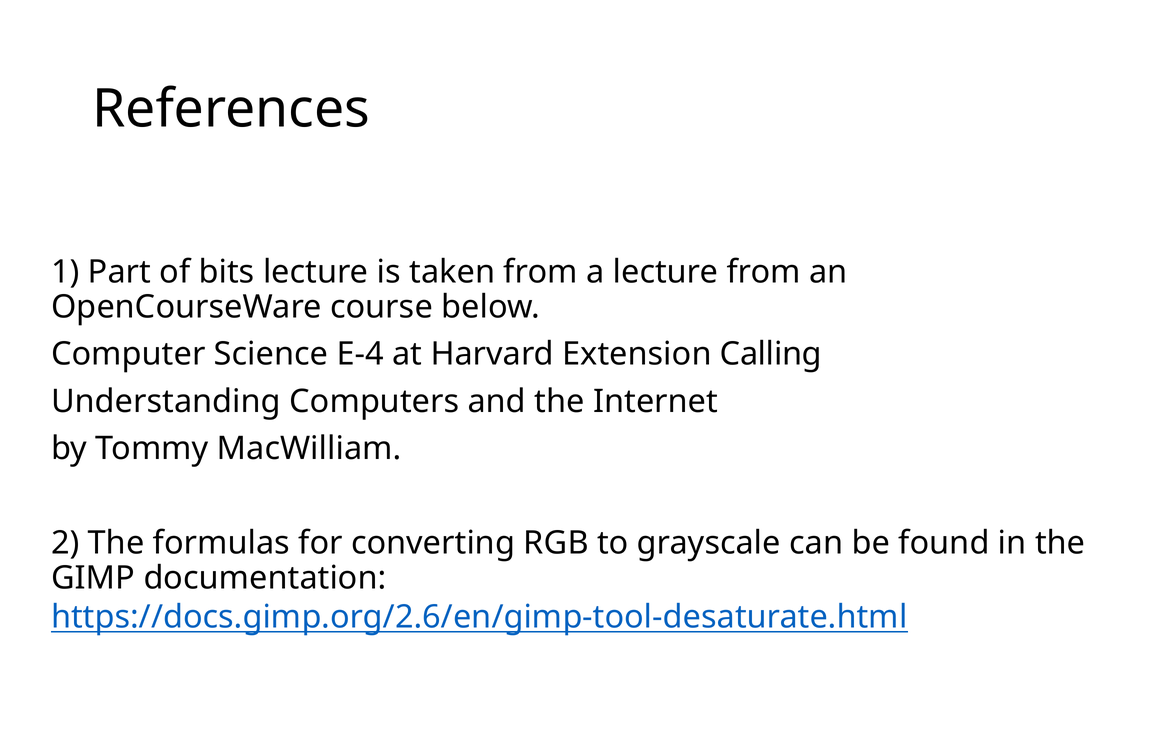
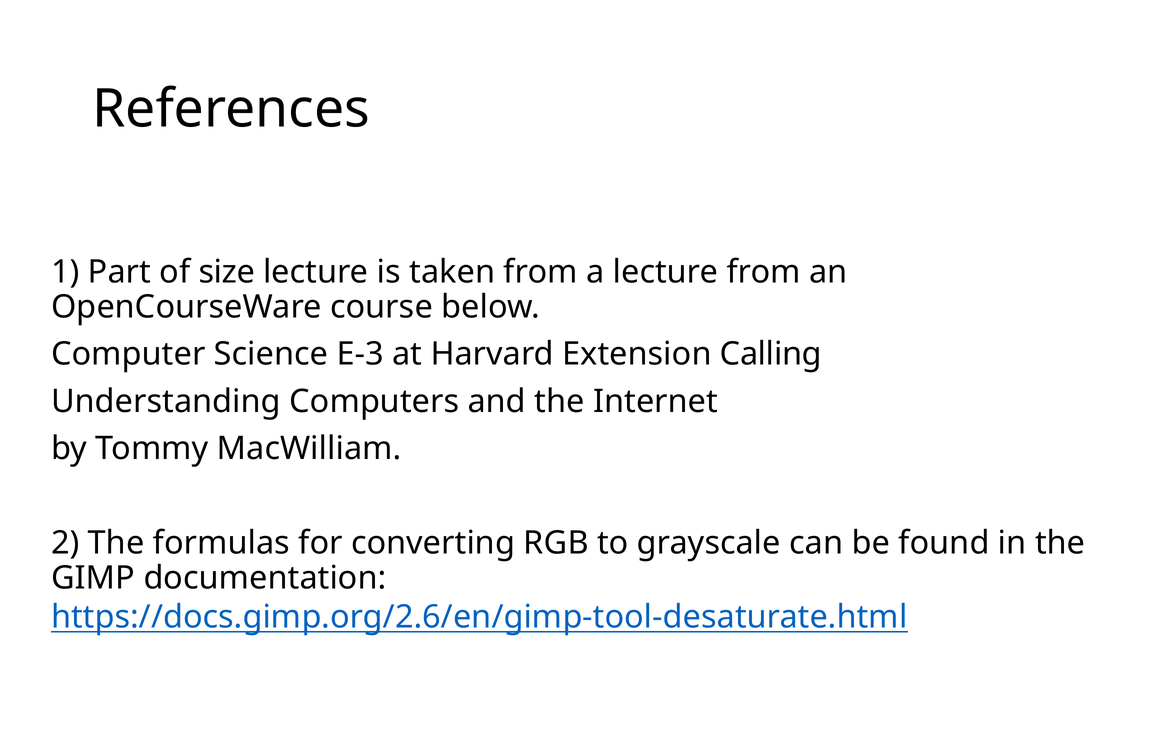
bits: bits -> size (227, 272)
E-4: E-4 -> E-3 (360, 354)
